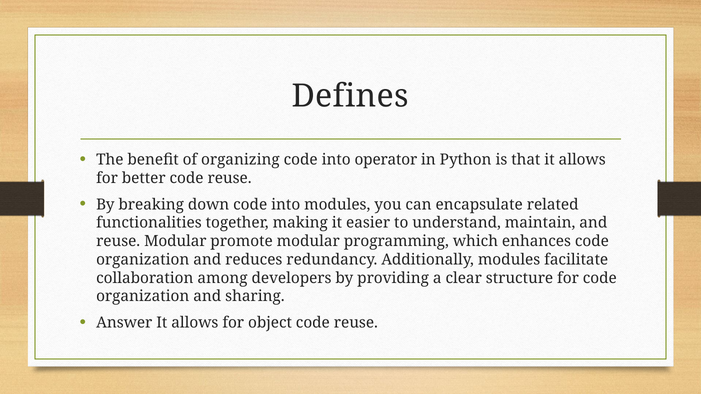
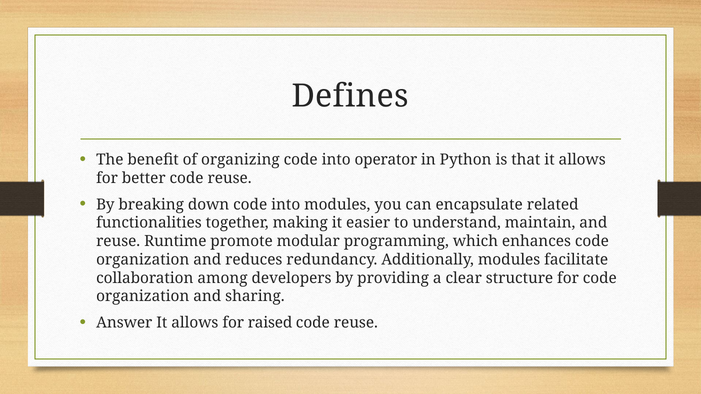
reuse Modular: Modular -> Runtime (175, 241)
object: object -> raised (270, 323)
